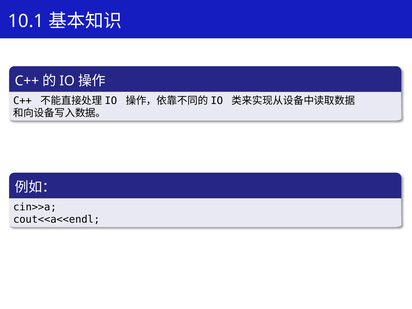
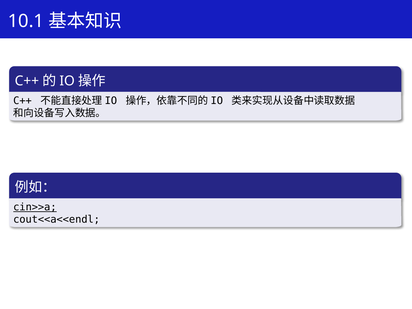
cin>>a underline: none -> present (35, 207)
